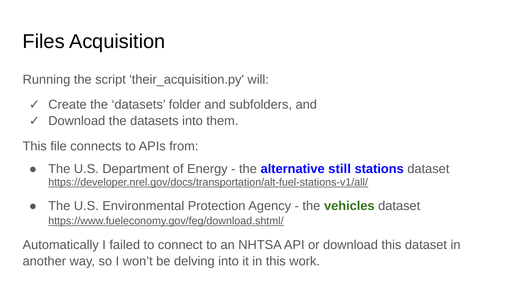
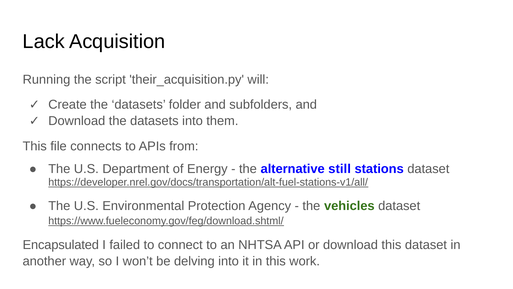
Files: Files -> Lack (44, 42)
Automatically: Automatically -> Encapsulated (61, 244)
